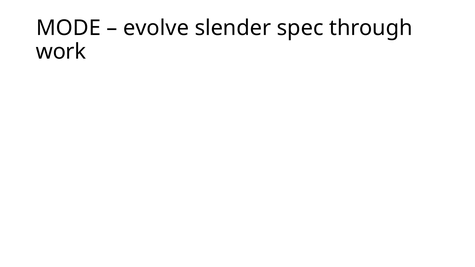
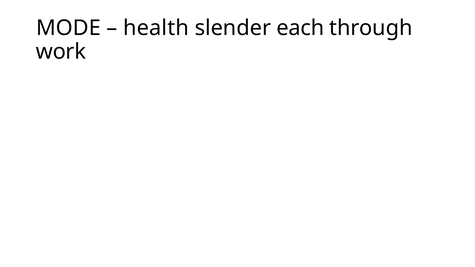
evolve: evolve -> health (156, 28)
spec: spec -> each (300, 28)
